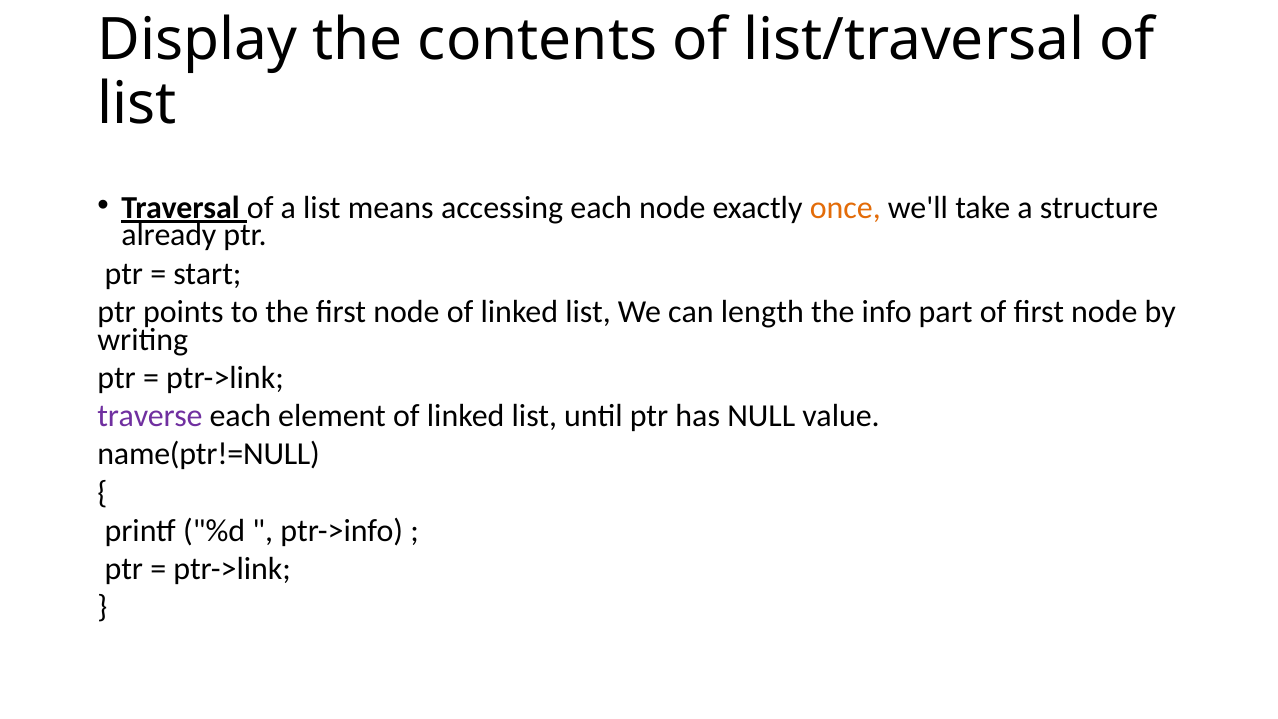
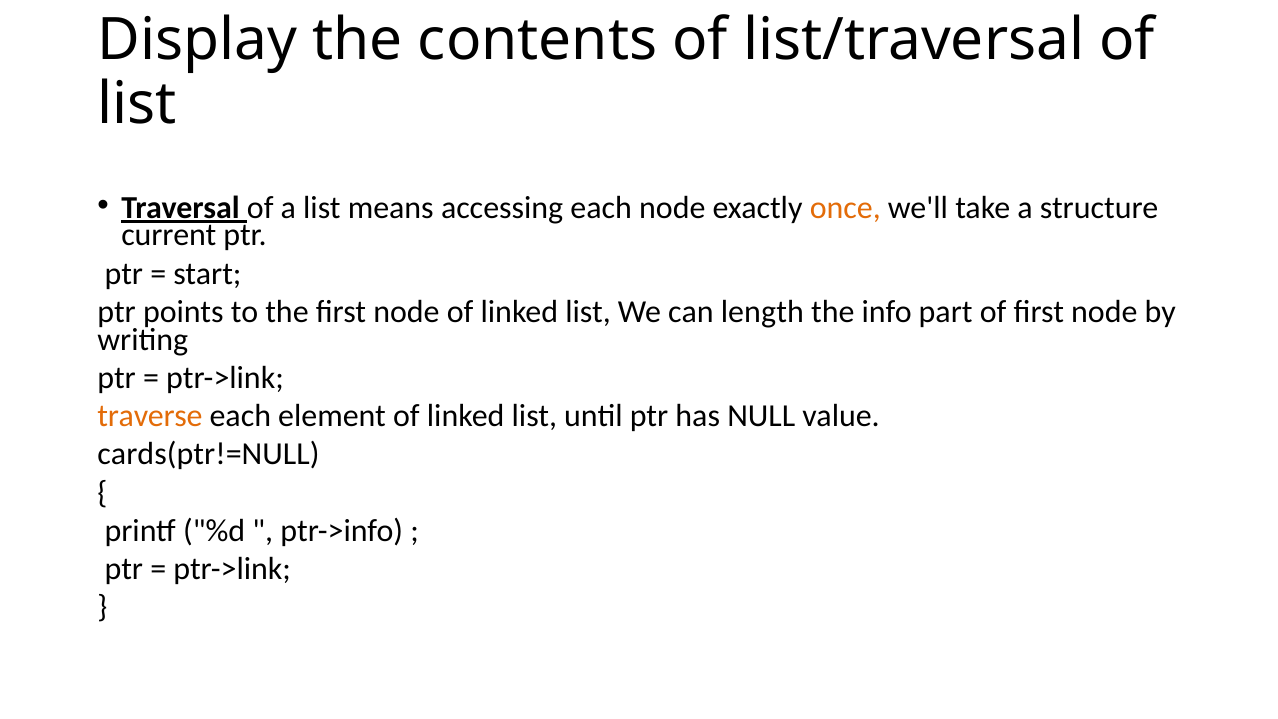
already: already -> current (169, 235)
traverse colour: purple -> orange (150, 416)
name(ptr!=NULL: name(ptr!=NULL -> cards(ptr!=NULL (208, 454)
